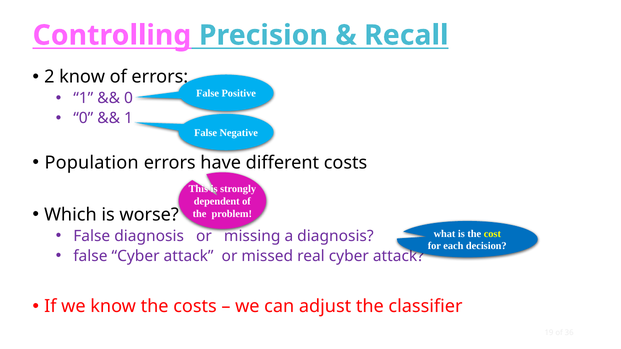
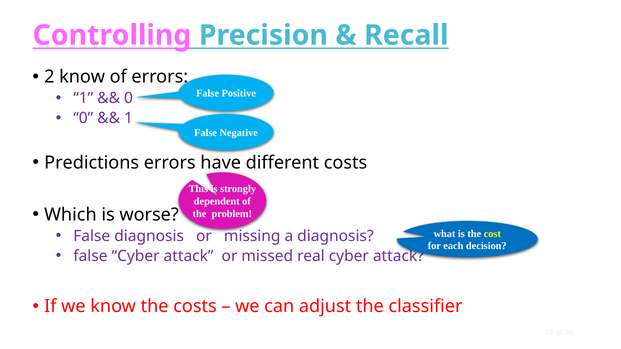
Population: Population -> Predictions (92, 163)
